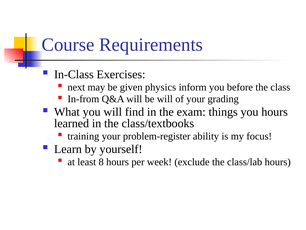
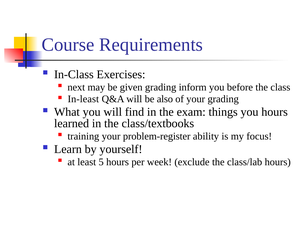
given physics: physics -> grading (161, 87)
In-from: In-from -> In-least (83, 99)
be will: will -> also (165, 99)
8: 8 -> 5 (101, 162)
